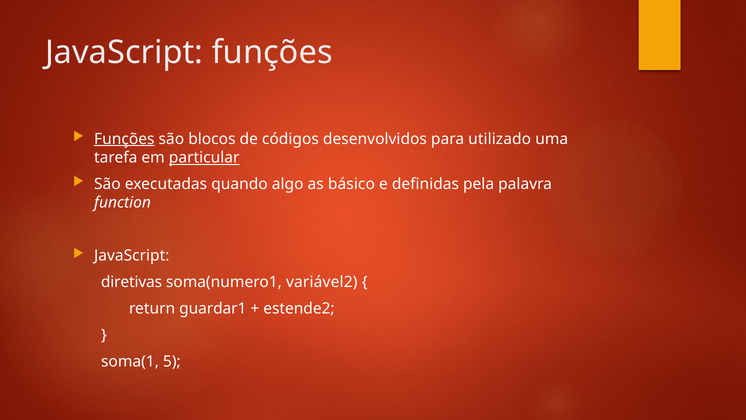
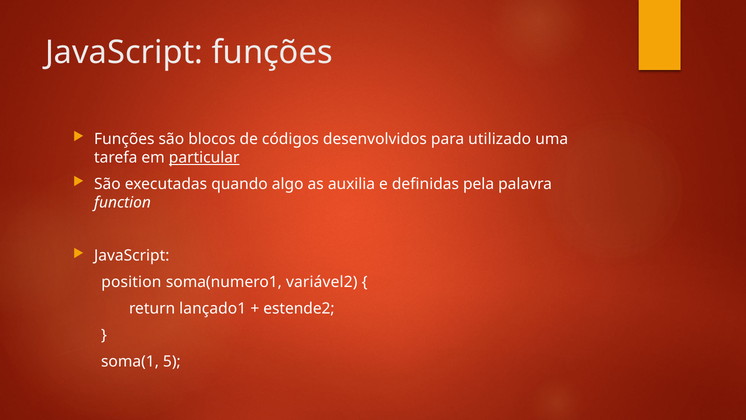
Funções underline: present -> none (124, 139)
básico: básico -> auxilia (351, 184)
diretivas: diretivas -> position (131, 282)
guardar1: guardar1 -> lançado1 (213, 308)
